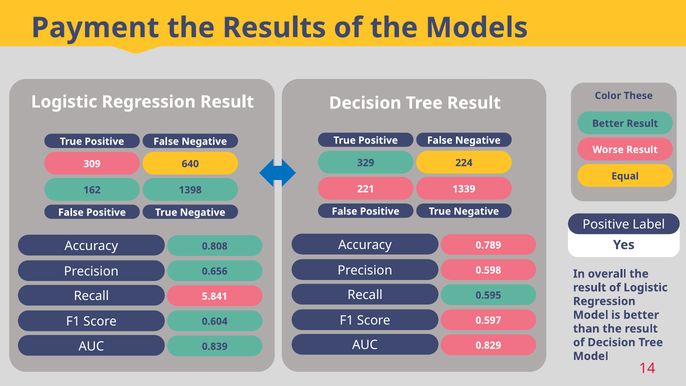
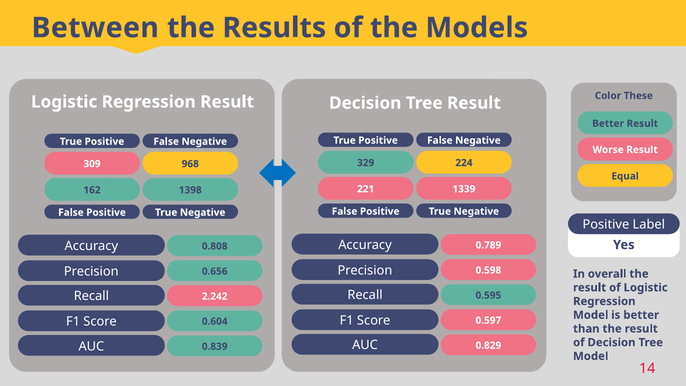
Payment: Payment -> Between (95, 28)
640: 640 -> 968 (190, 164)
5.841: 5.841 -> 2.242 (215, 296)
